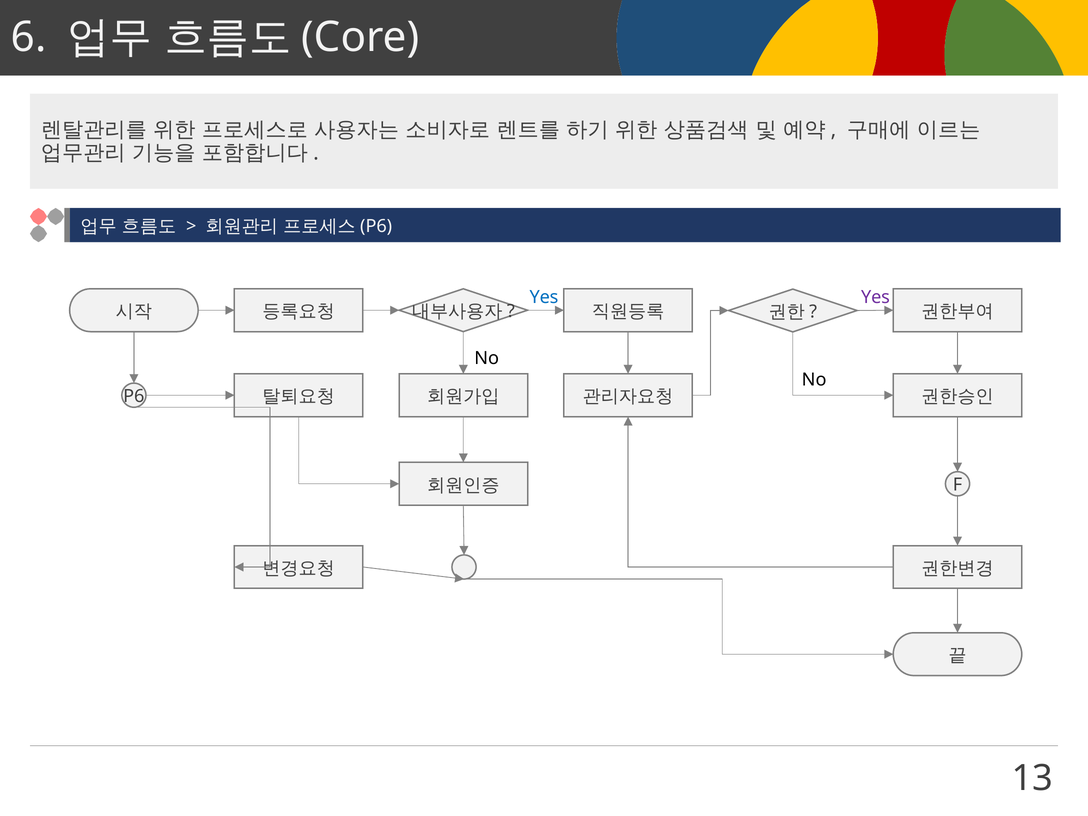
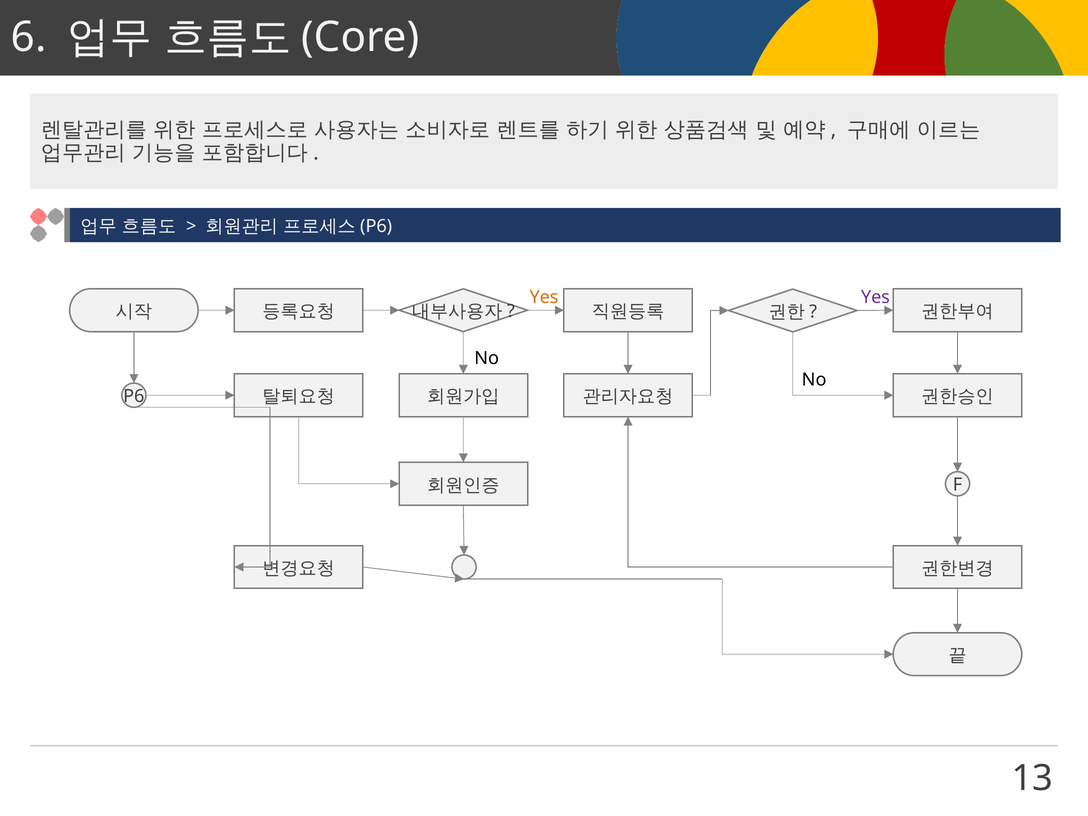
Yes colour: blue -> orange (544, 297)
